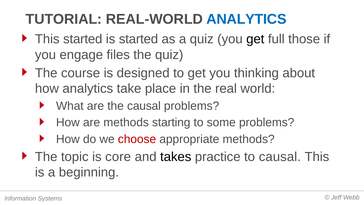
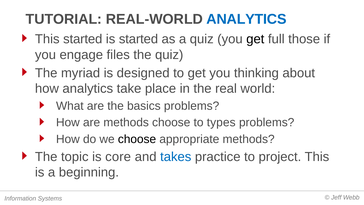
course: course -> myriad (81, 73)
the causal: causal -> basics (144, 106)
methods starting: starting -> choose (171, 122)
some: some -> types (221, 122)
choose colour: red -> black (137, 139)
takes colour: black -> blue (176, 157)
to causal: causal -> project (280, 157)
